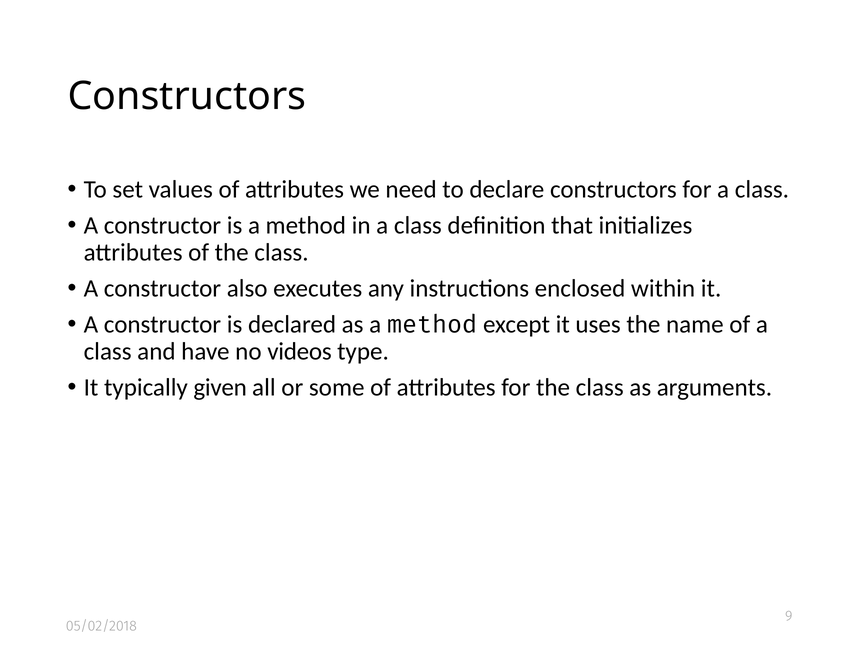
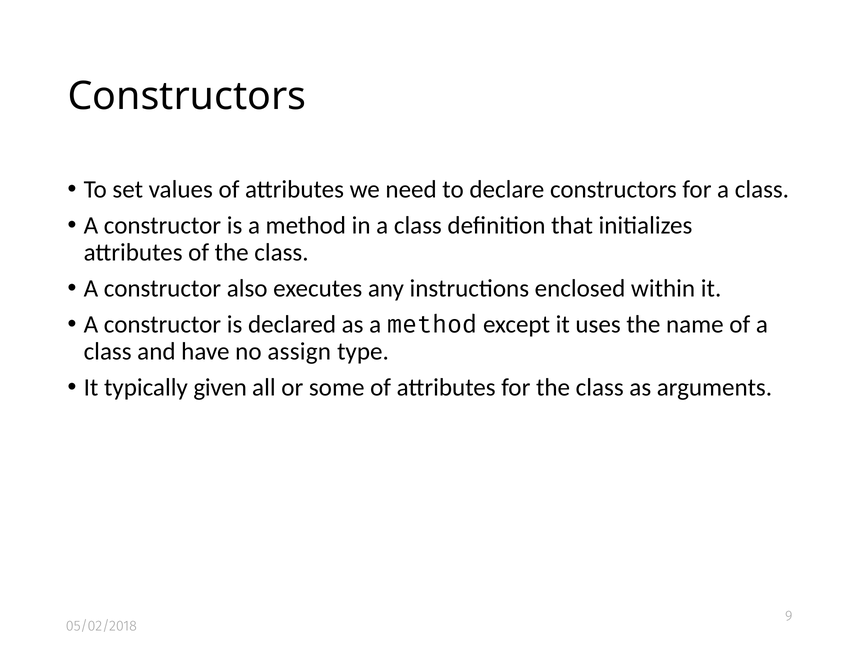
videos: videos -> assign (299, 352)
